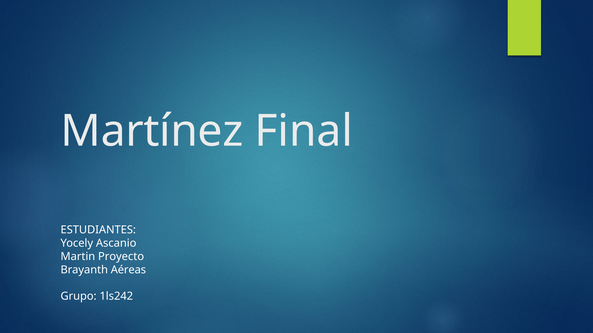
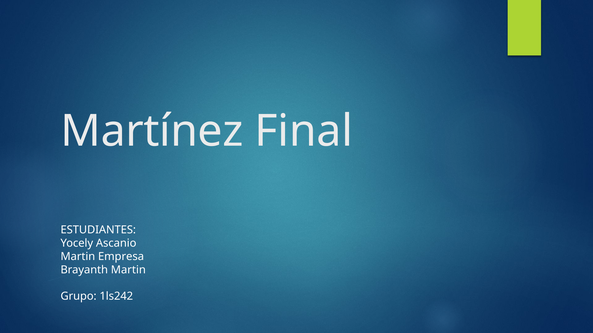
Proyecto: Proyecto -> Empresa (121, 257)
Brayanth Aéreas: Aéreas -> Martin (128, 270)
